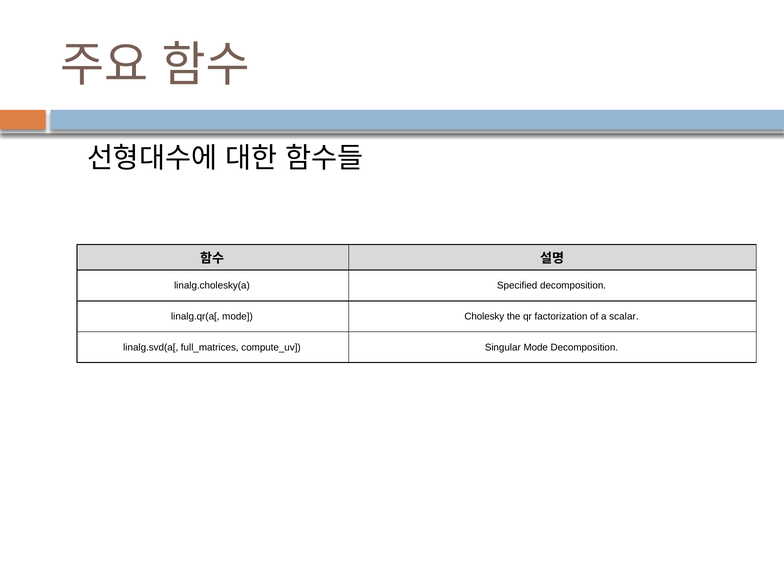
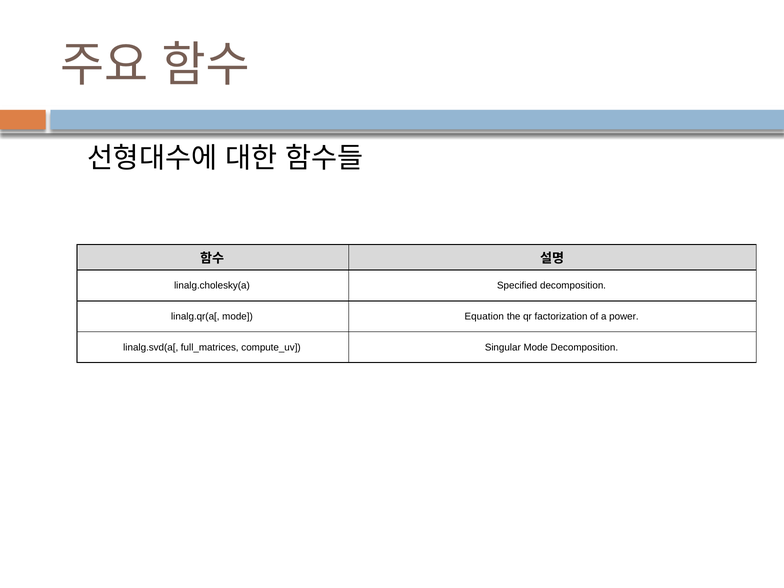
Cholesky: Cholesky -> Equation (484, 316)
scalar: scalar -> power (624, 316)
